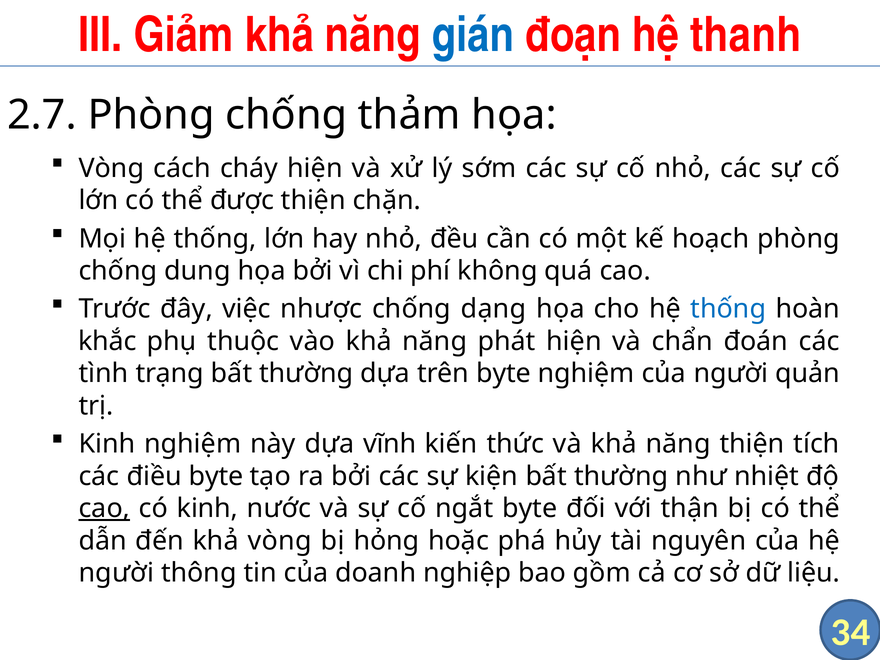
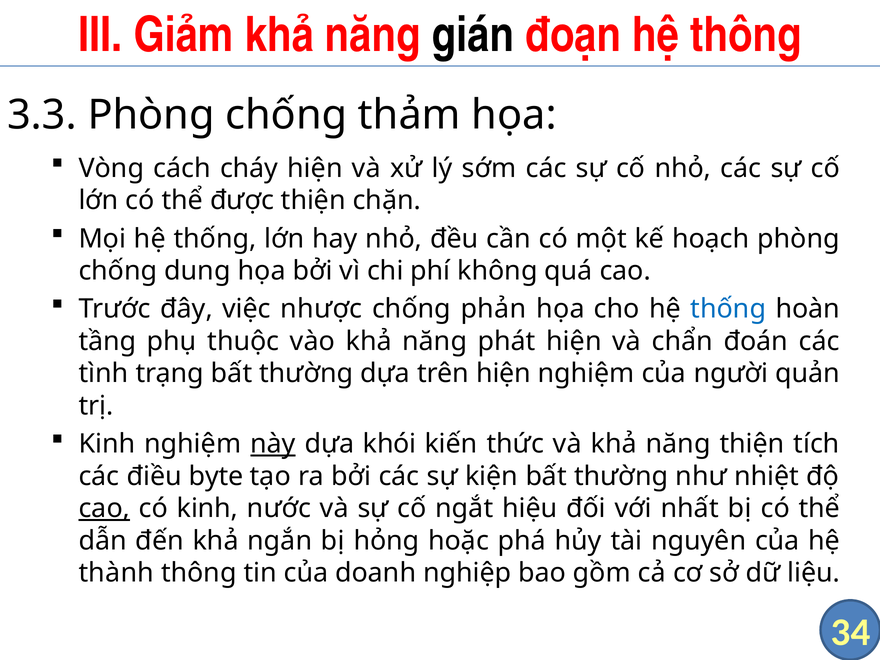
gián colour: blue -> black (473, 35)
hệ thanh: thanh -> thông (746, 35)
2.7: 2.7 -> 3.3 (42, 115)
dạng: dạng -> phản (493, 309)
khắc: khắc -> tầng (107, 341)
trên byte: byte -> hiện (503, 374)
này underline: none -> present (273, 444)
vĩnh: vĩnh -> khói (390, 444)
ngắt byte: byte -> hiệu (530, 508)
thận: thận -> nhất (690, 508)
khả vòng: vòng -> ngắn (280, 541)
người: người -> thành (116, 573)
